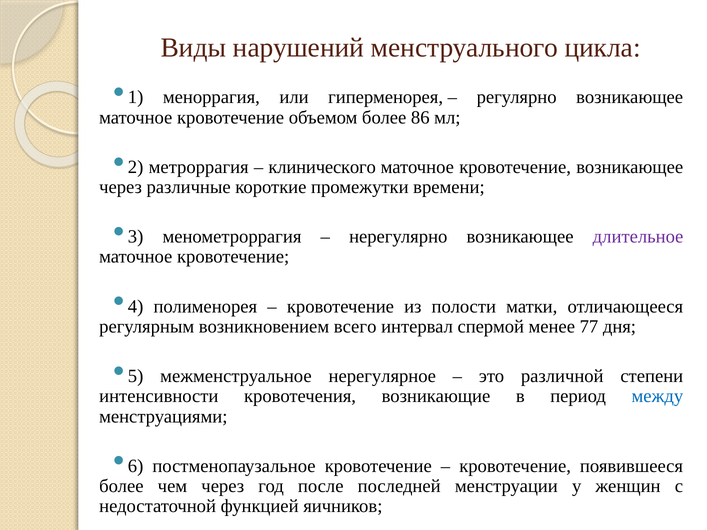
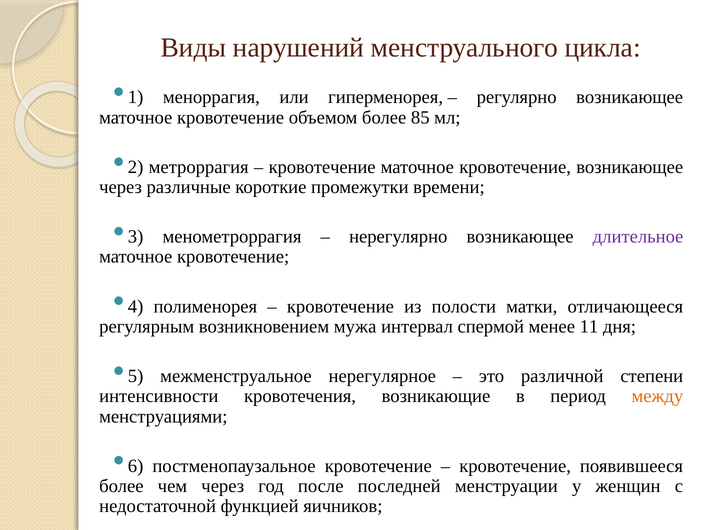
86: 86 -> 85 (420, 118)
клинического: клинического -> кровотечение (322, 167)
всего: всего -> мужа (355, 327)
77: 77 -> 11 (589, 327)
между colour: blue -> orange (657, 396)
